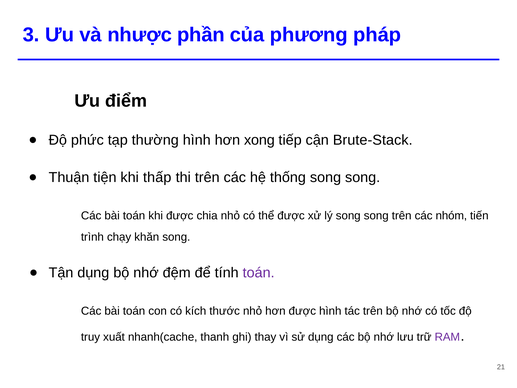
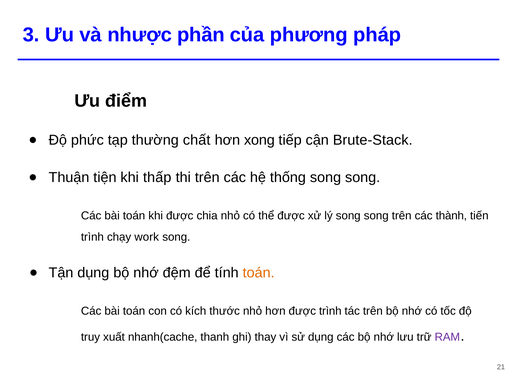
thường hình: hình -> chất (197, 140)
nhóm: nhóm -> thành (451, 216)
khăn: khăn -> work (147, 237)
toán colour: purple -> orange (259, 273)
được hình: hình -> trình (330, 311)
